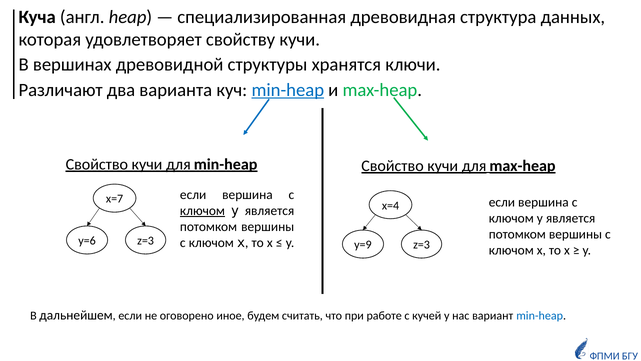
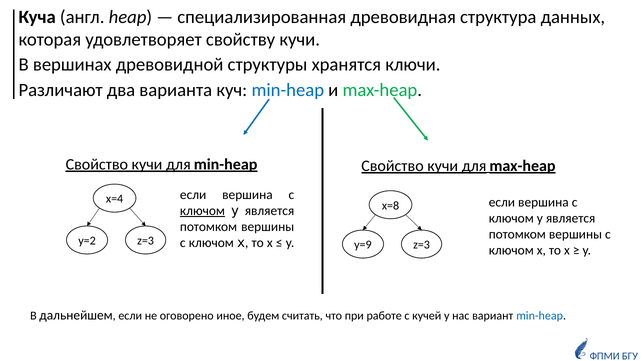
min-heap underline: present -> none (288, 90)
x=7: x=7 -> x=4 (115, 199)
x=4: x=4 -> x=8 (391, 205)
y=6: y=6 -> y=2 (87, 241)
